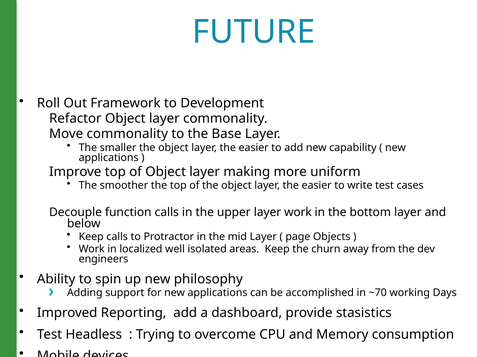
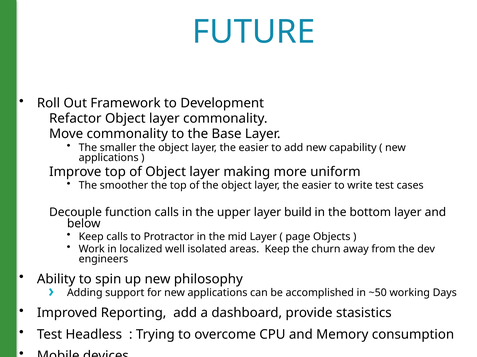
layer work: work -> build (298, 213)
~70: ~70 -> ~50 (378, 293)
